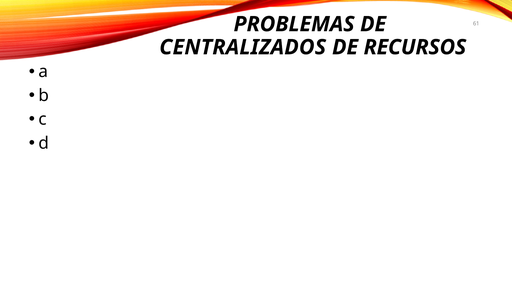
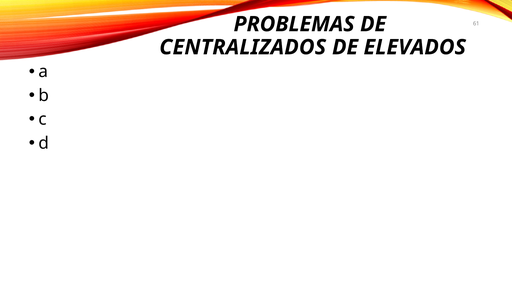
RECURSOS: RECURSOS -> ELEVADOS (415, 47)
